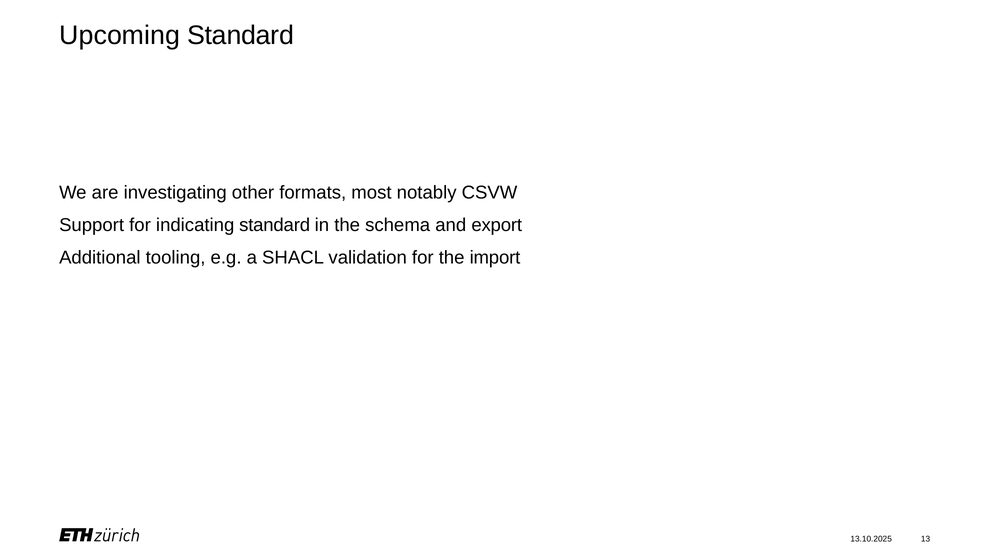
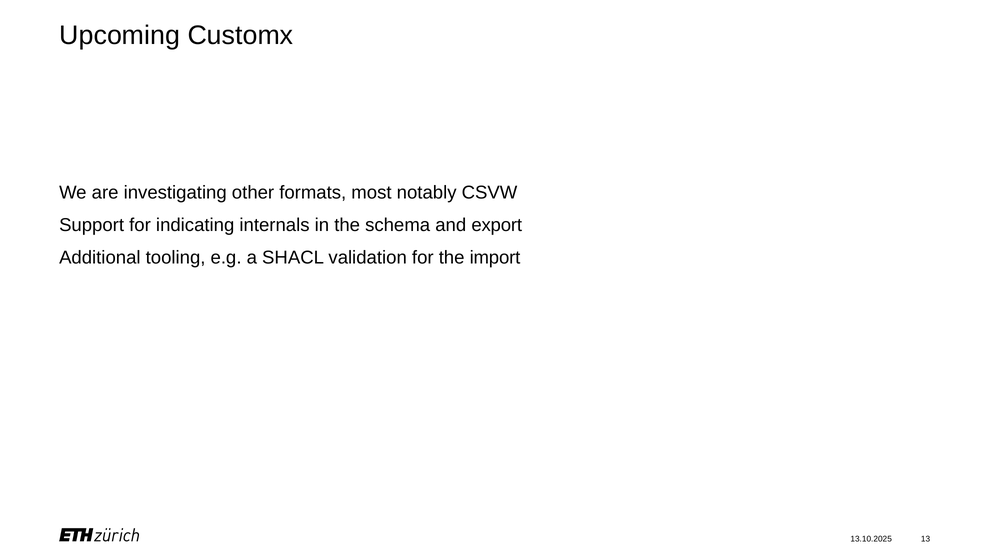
Upcoming Standard: Standard -> Customx (240, 35)
indicating standard: standard -> internals (275, 225)
